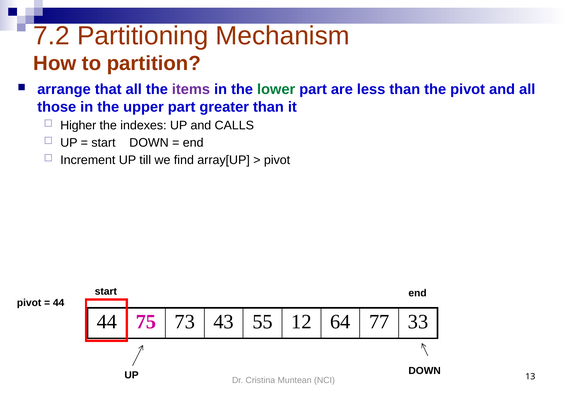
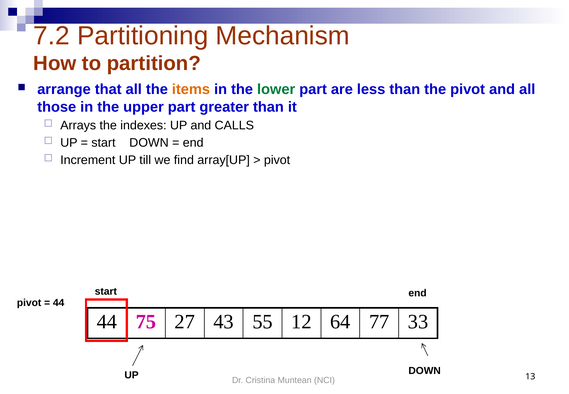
items colour: purple -> orange (191, 89)
Higher: Higher -> Arrays (78, 125)
73: 73 -> 27 (185, 322)
